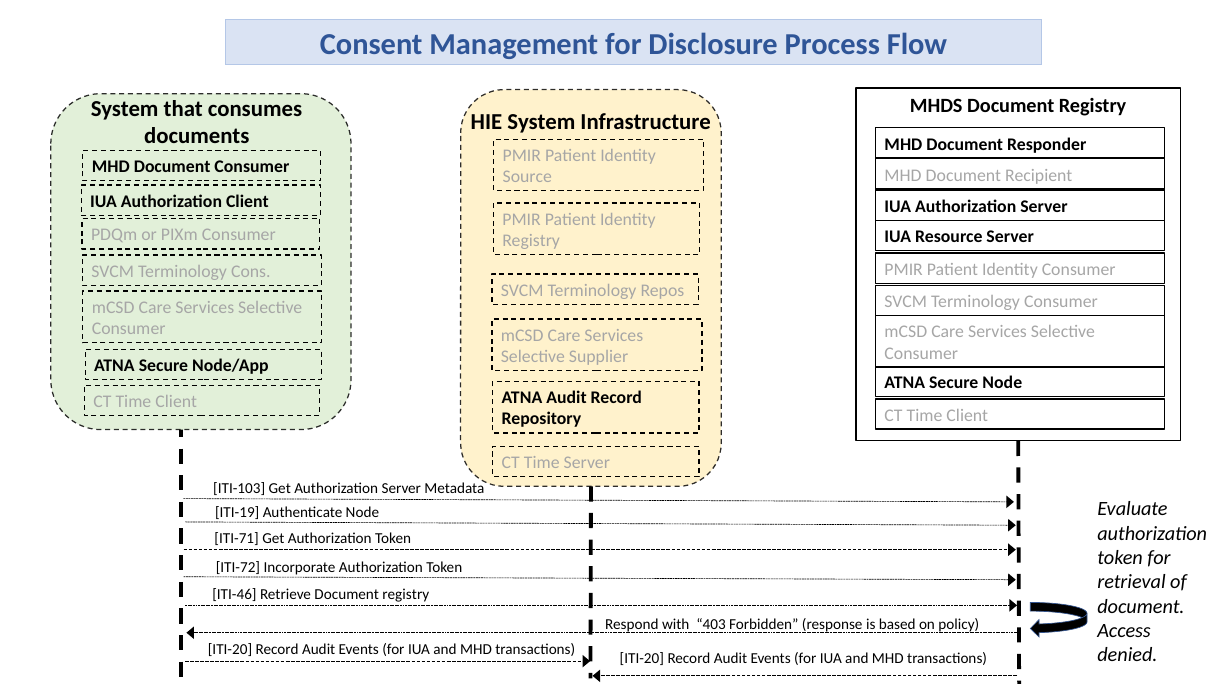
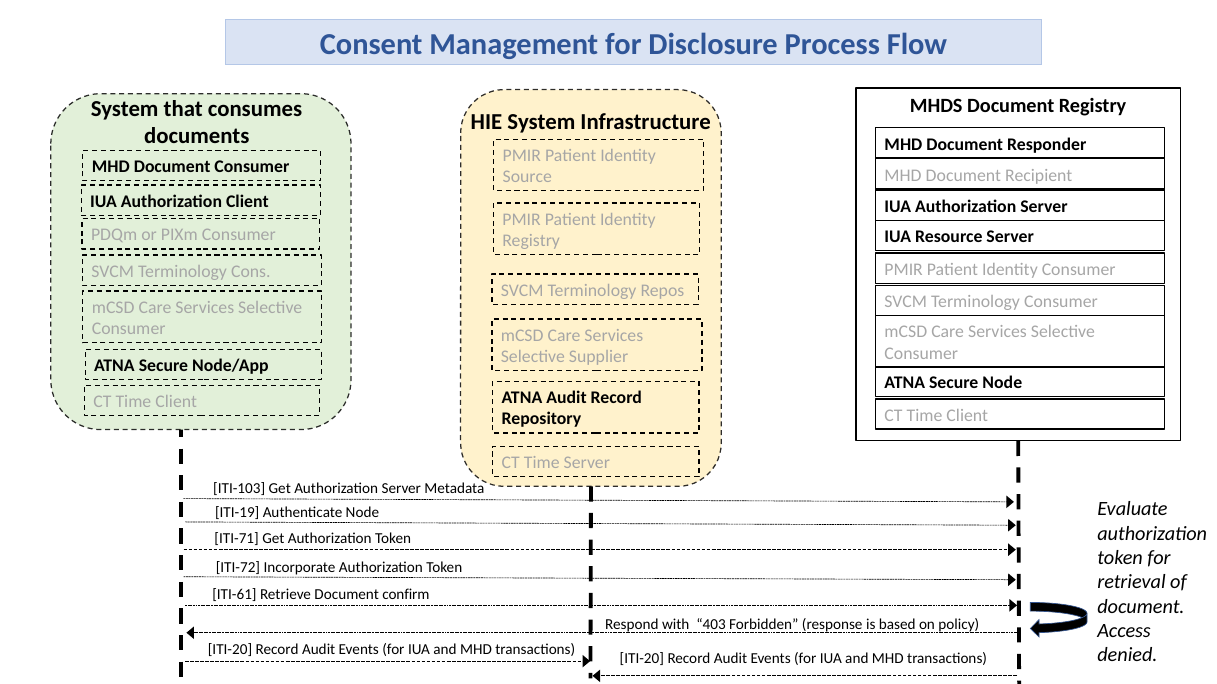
ITI-46: ITI-46 -> ITI-61 (234, 595)
Retrieve Document registry: registry -> confirm (406, 595)
